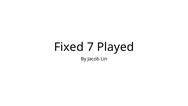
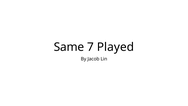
Fixed: Fixed -> Same (69, 47)
